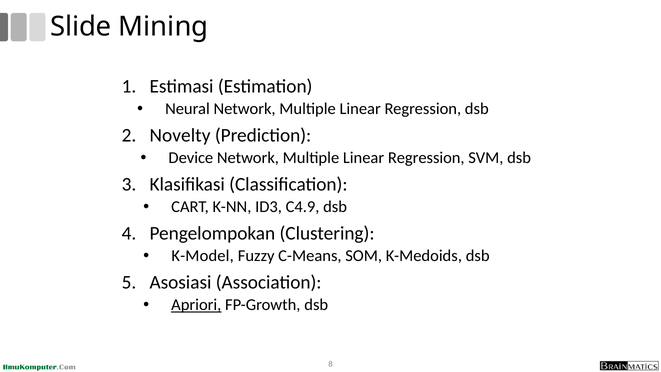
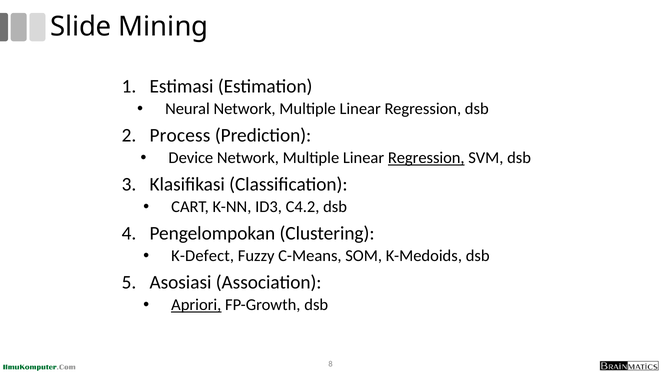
Novelty: Novelty -> Process (180, 135)
Regression underline: none -> present (426, 158)
C4.9: C4.9 -> C4.2 (303, 207)
K-Model: K-Model -> K-Defect (203, 256)
